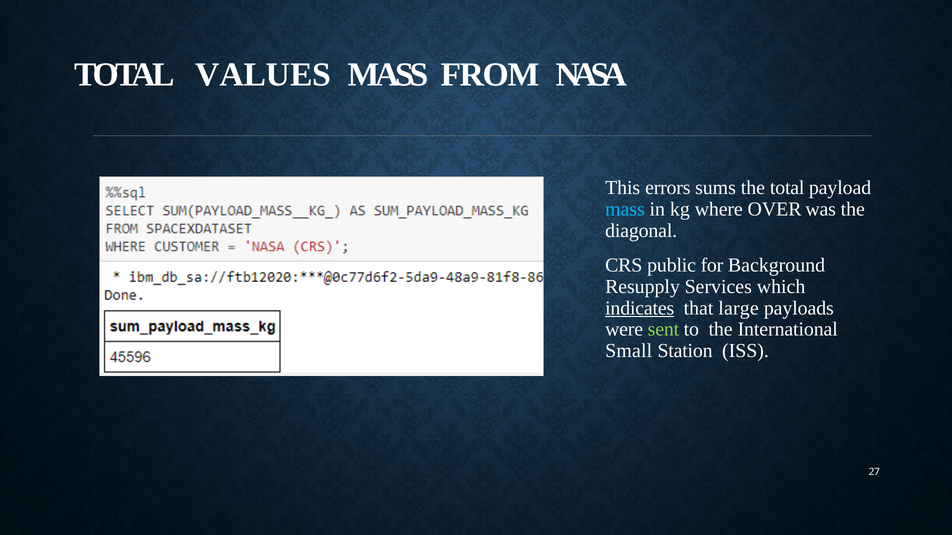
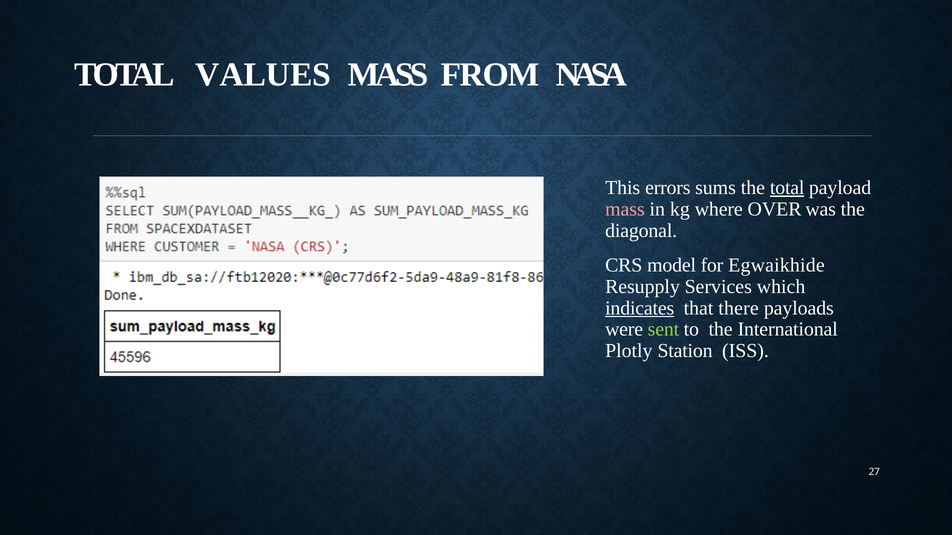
total underline: none -> present (787, 188)
mass colour: light blue -> pink (625, 209)
public: public -> model (672, 265)
Background: Background -> Egwaikhide (776, 265)
large: large -> there (739, 308)
Small: Small -> Plotly (629, 351)
